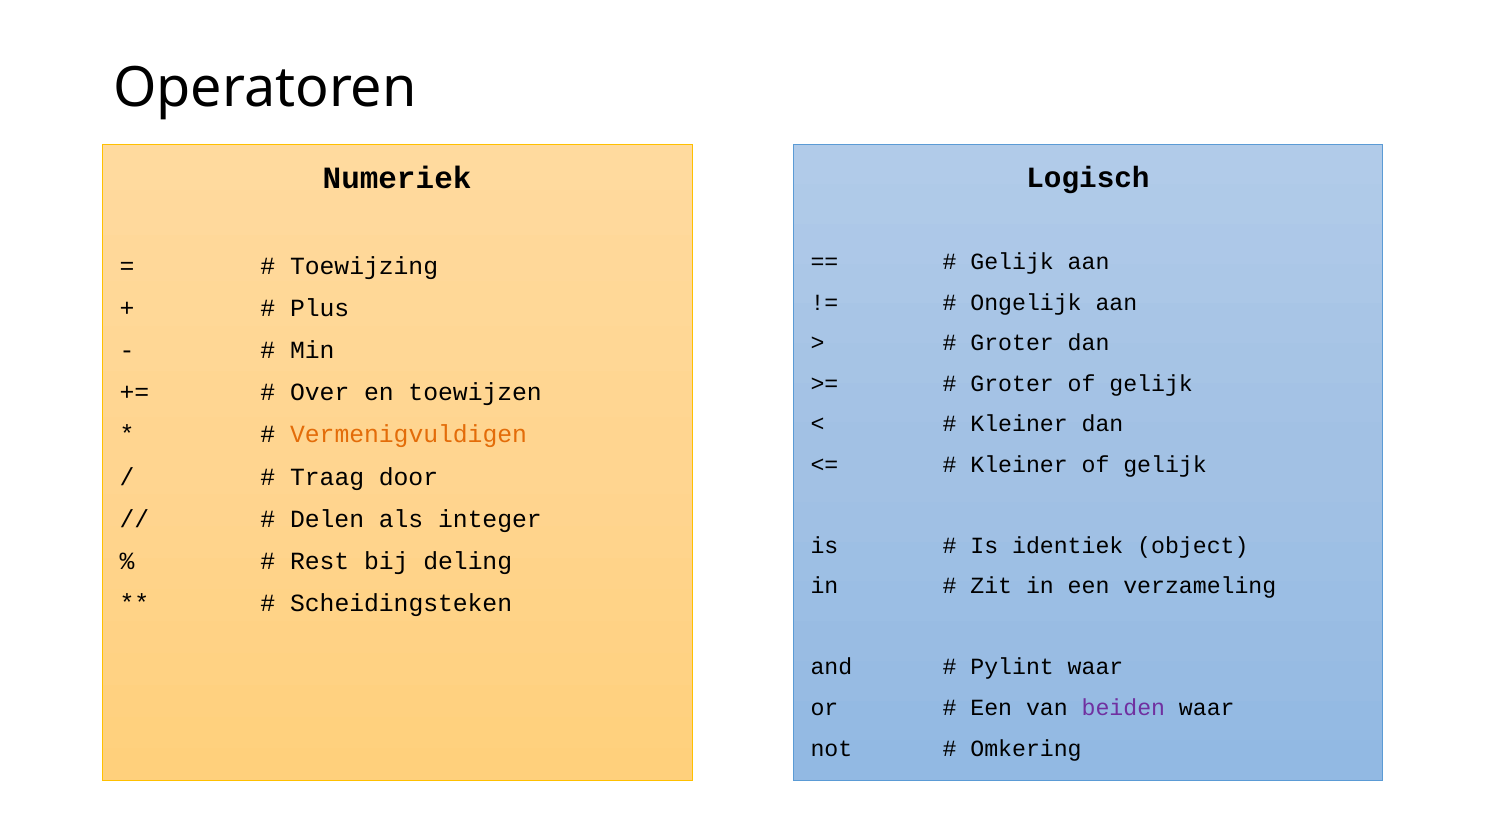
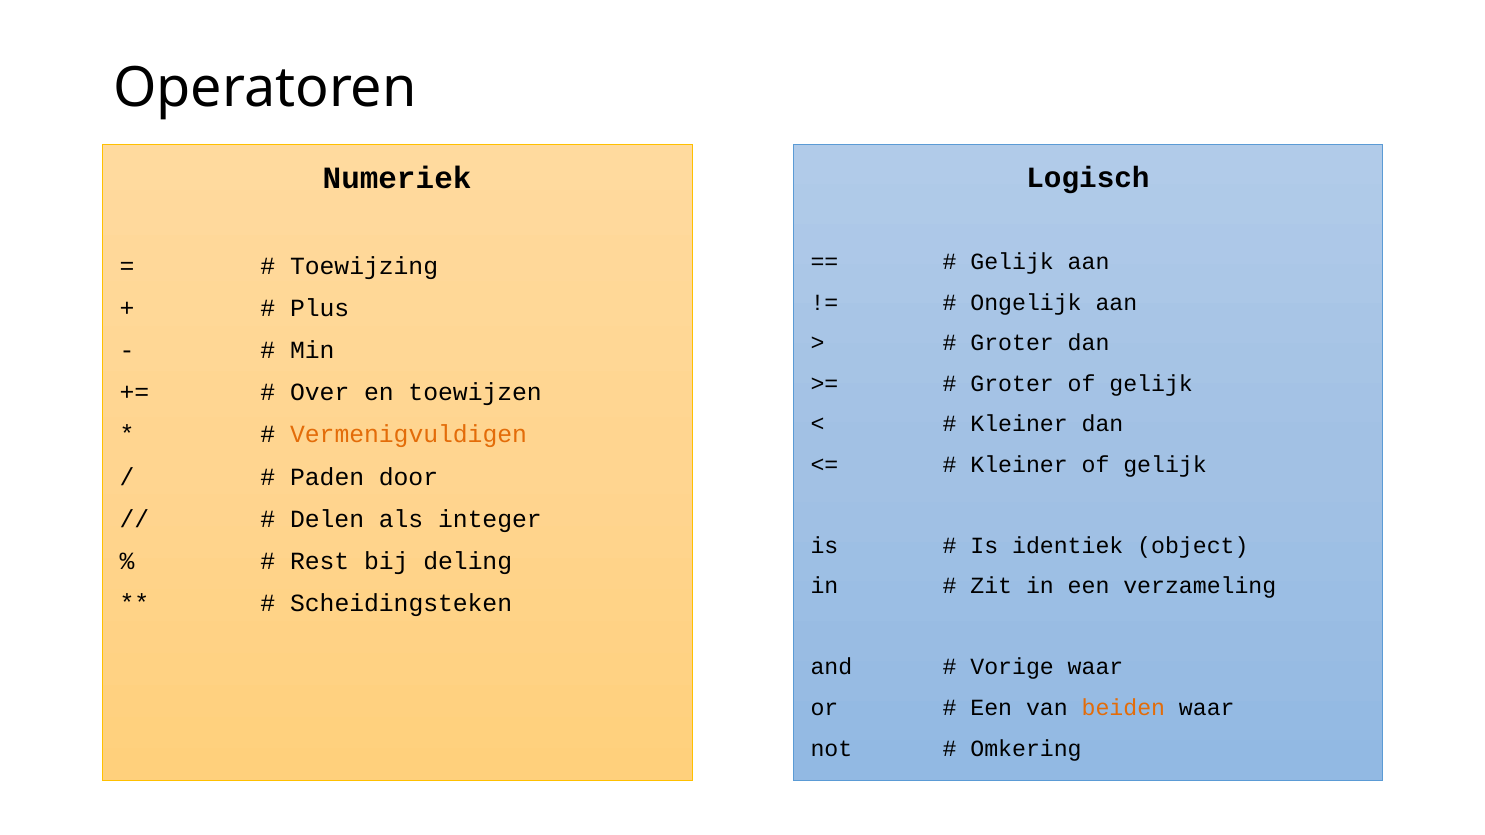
Traag: Traag -> Paden (327, 477)
Pylint: Pylint -> Vorige (1012, 668)
beiden colour: purple -> orange (1123, 708)
